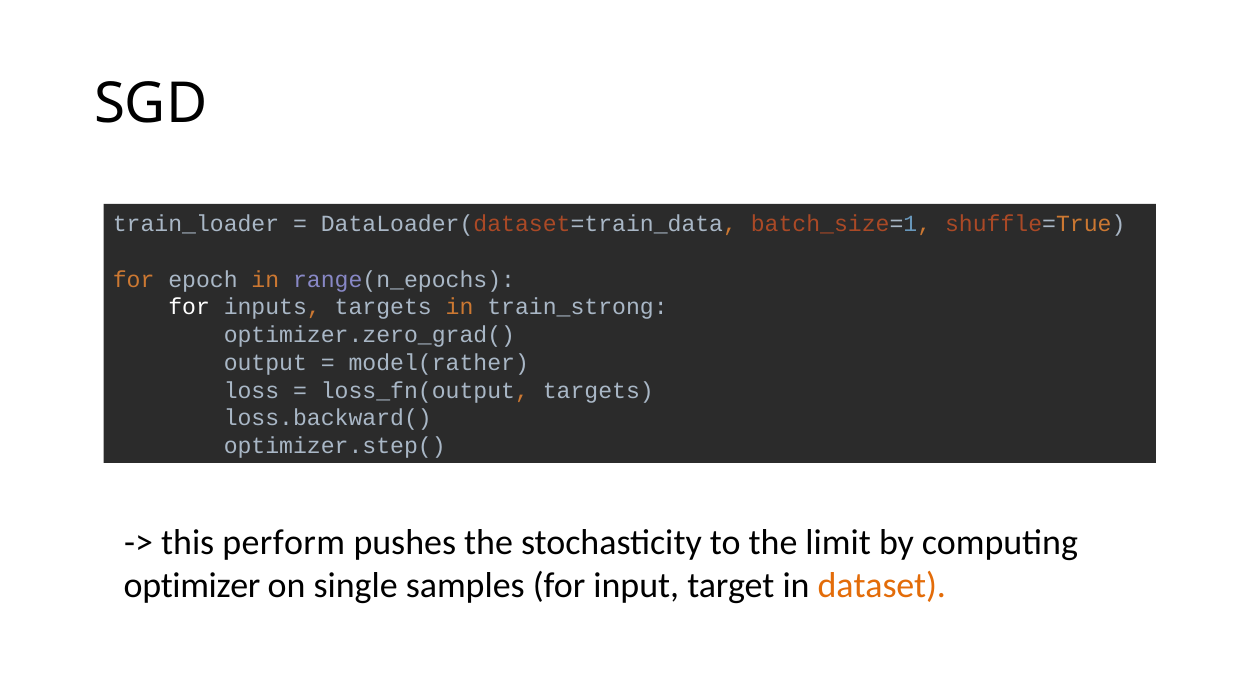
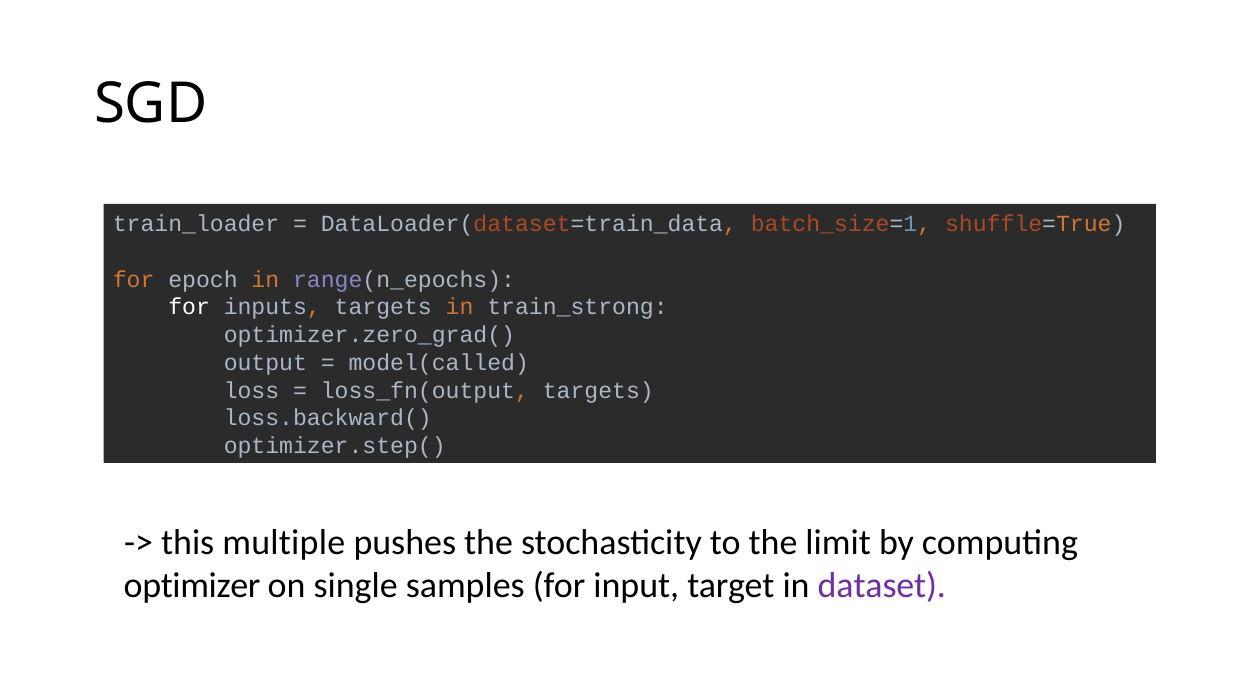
model(rather: model(rather -> model(called (439, 363)
perform: perform -> multiple (284, 542)
dataset colour: orange -> purple (882, 585)
